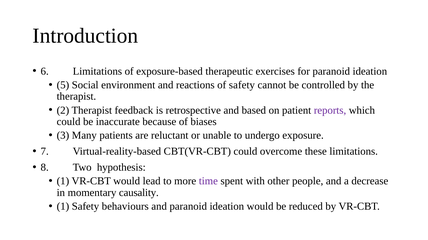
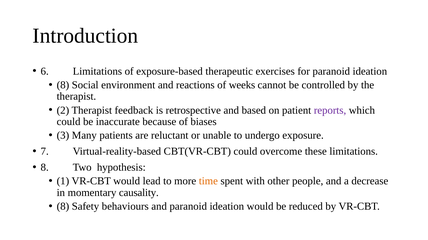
5: 5 -> 8 (63, 85)
of safety: safety -> weeks (242, 85)
time colour: purple -> orange (208, 182)
1: 1 -> 8 (63, 207)
